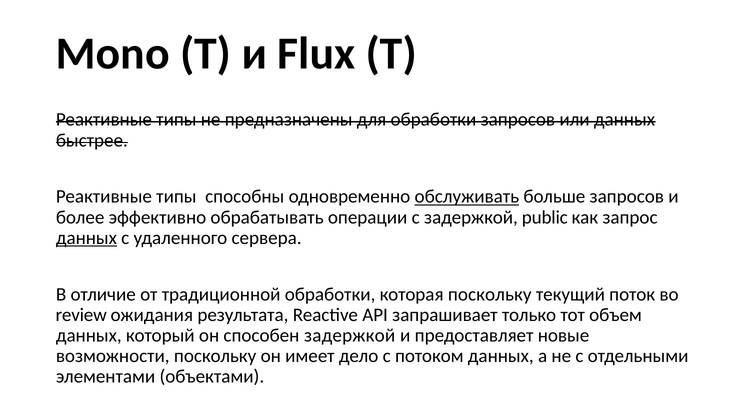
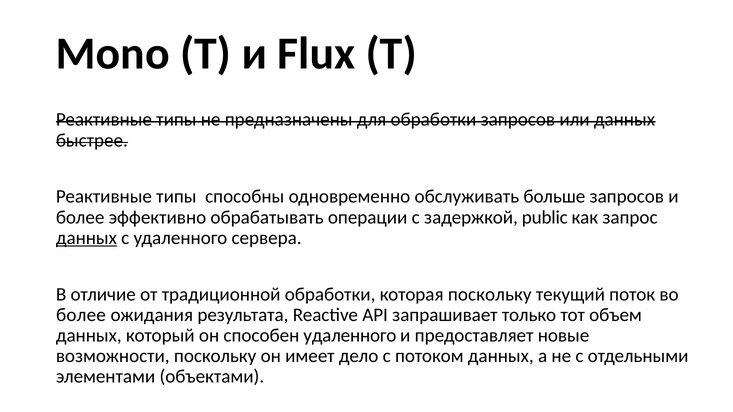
обслуживать underline: present -> none (467, 197)
review: review -> более (81, 315)
способен задержкой: задержкой -> удаленного (350, 336)
